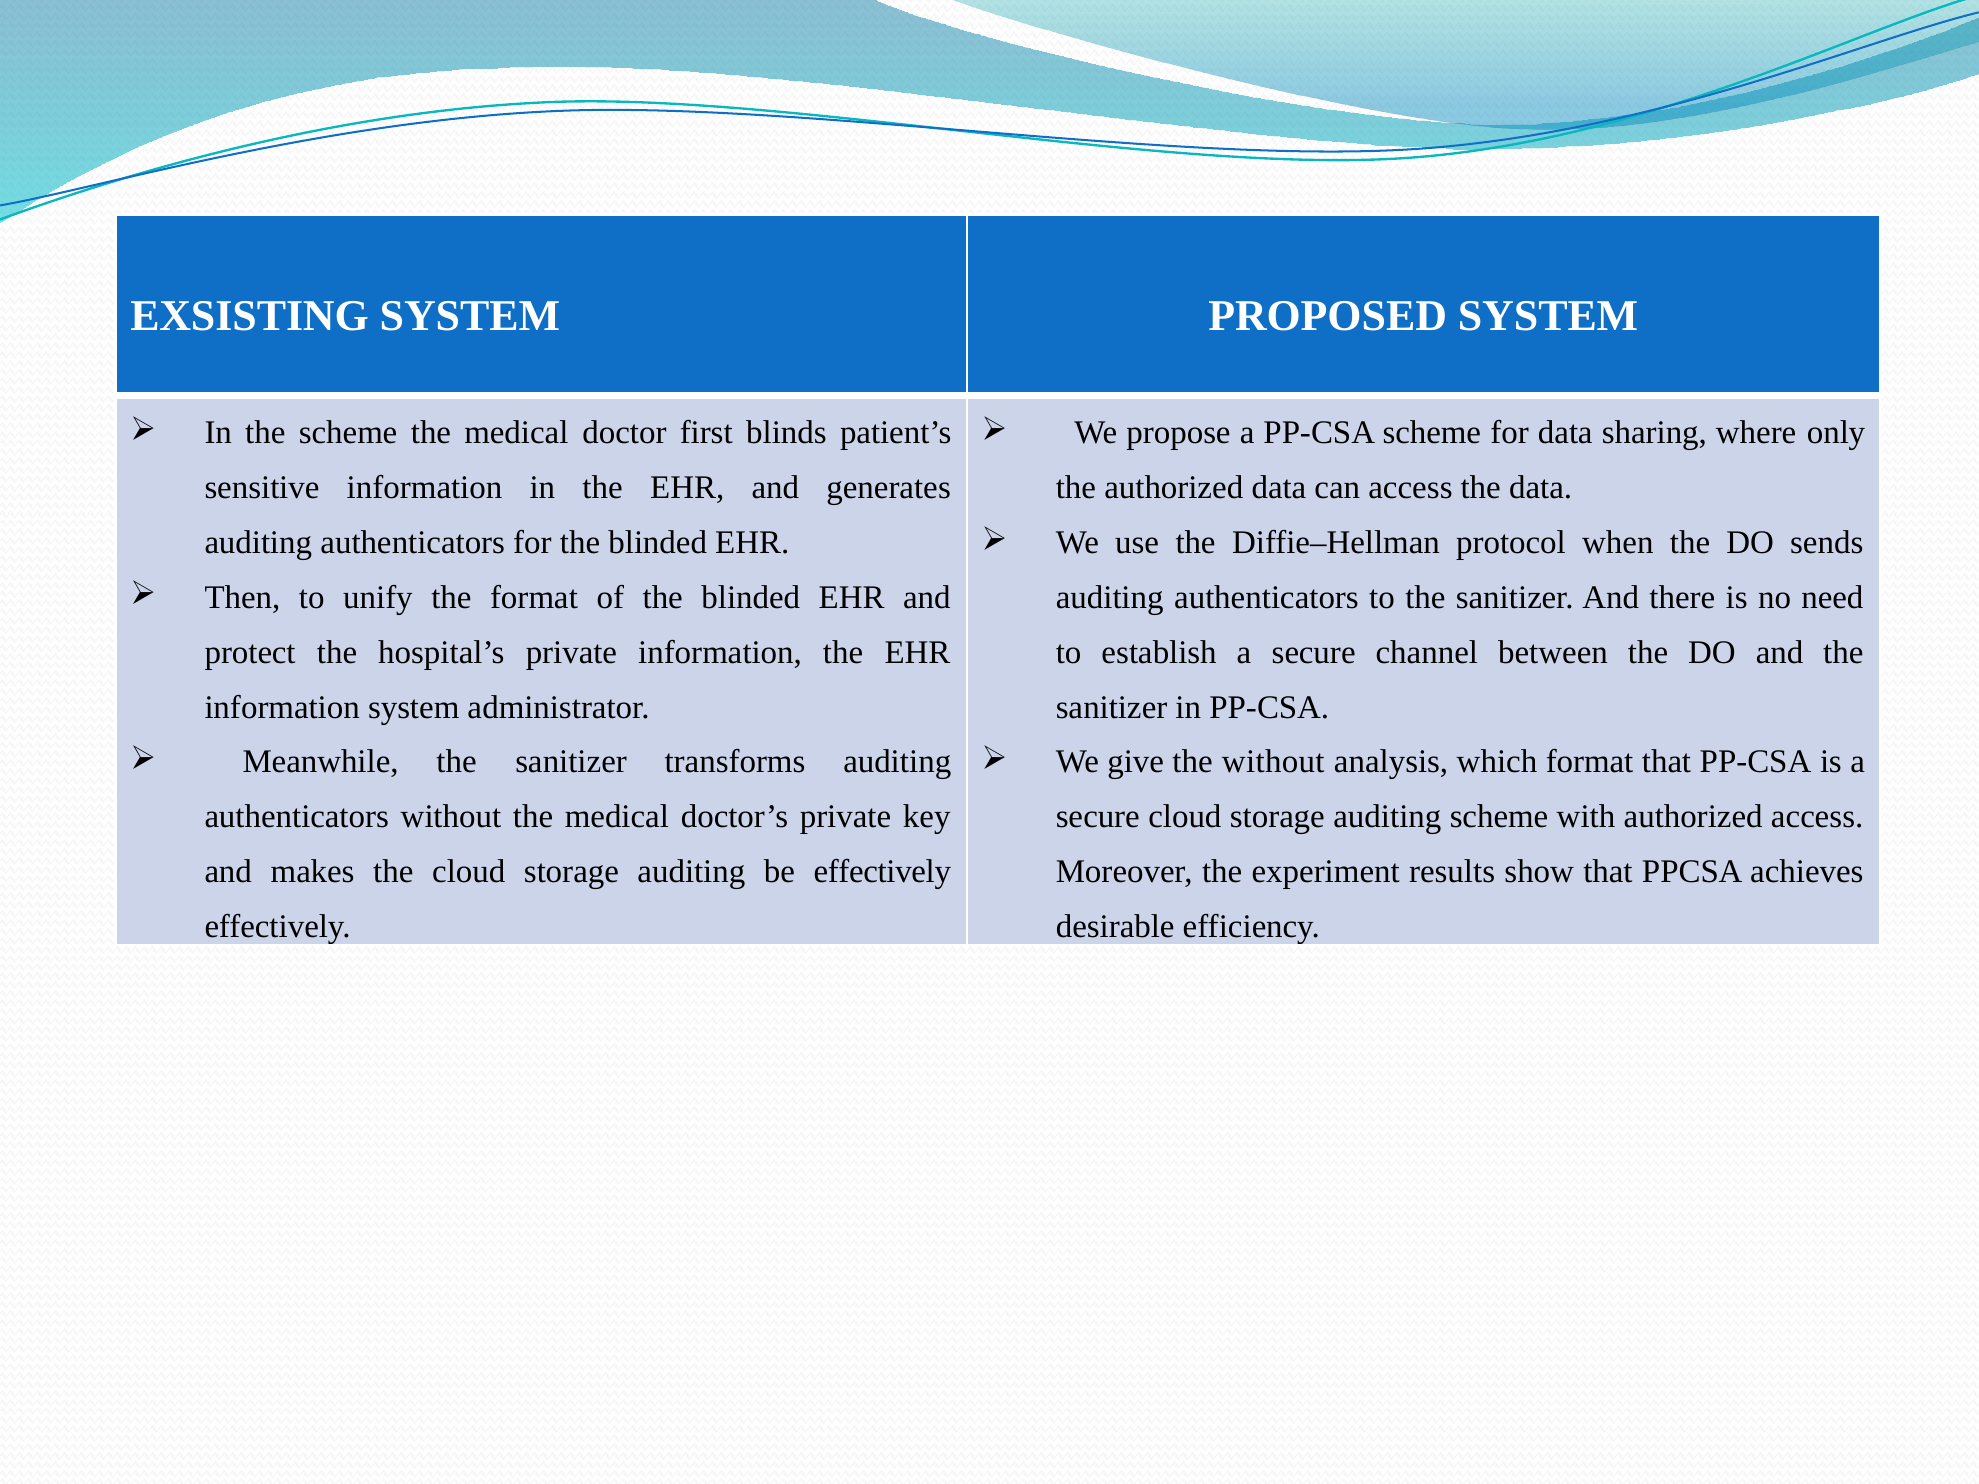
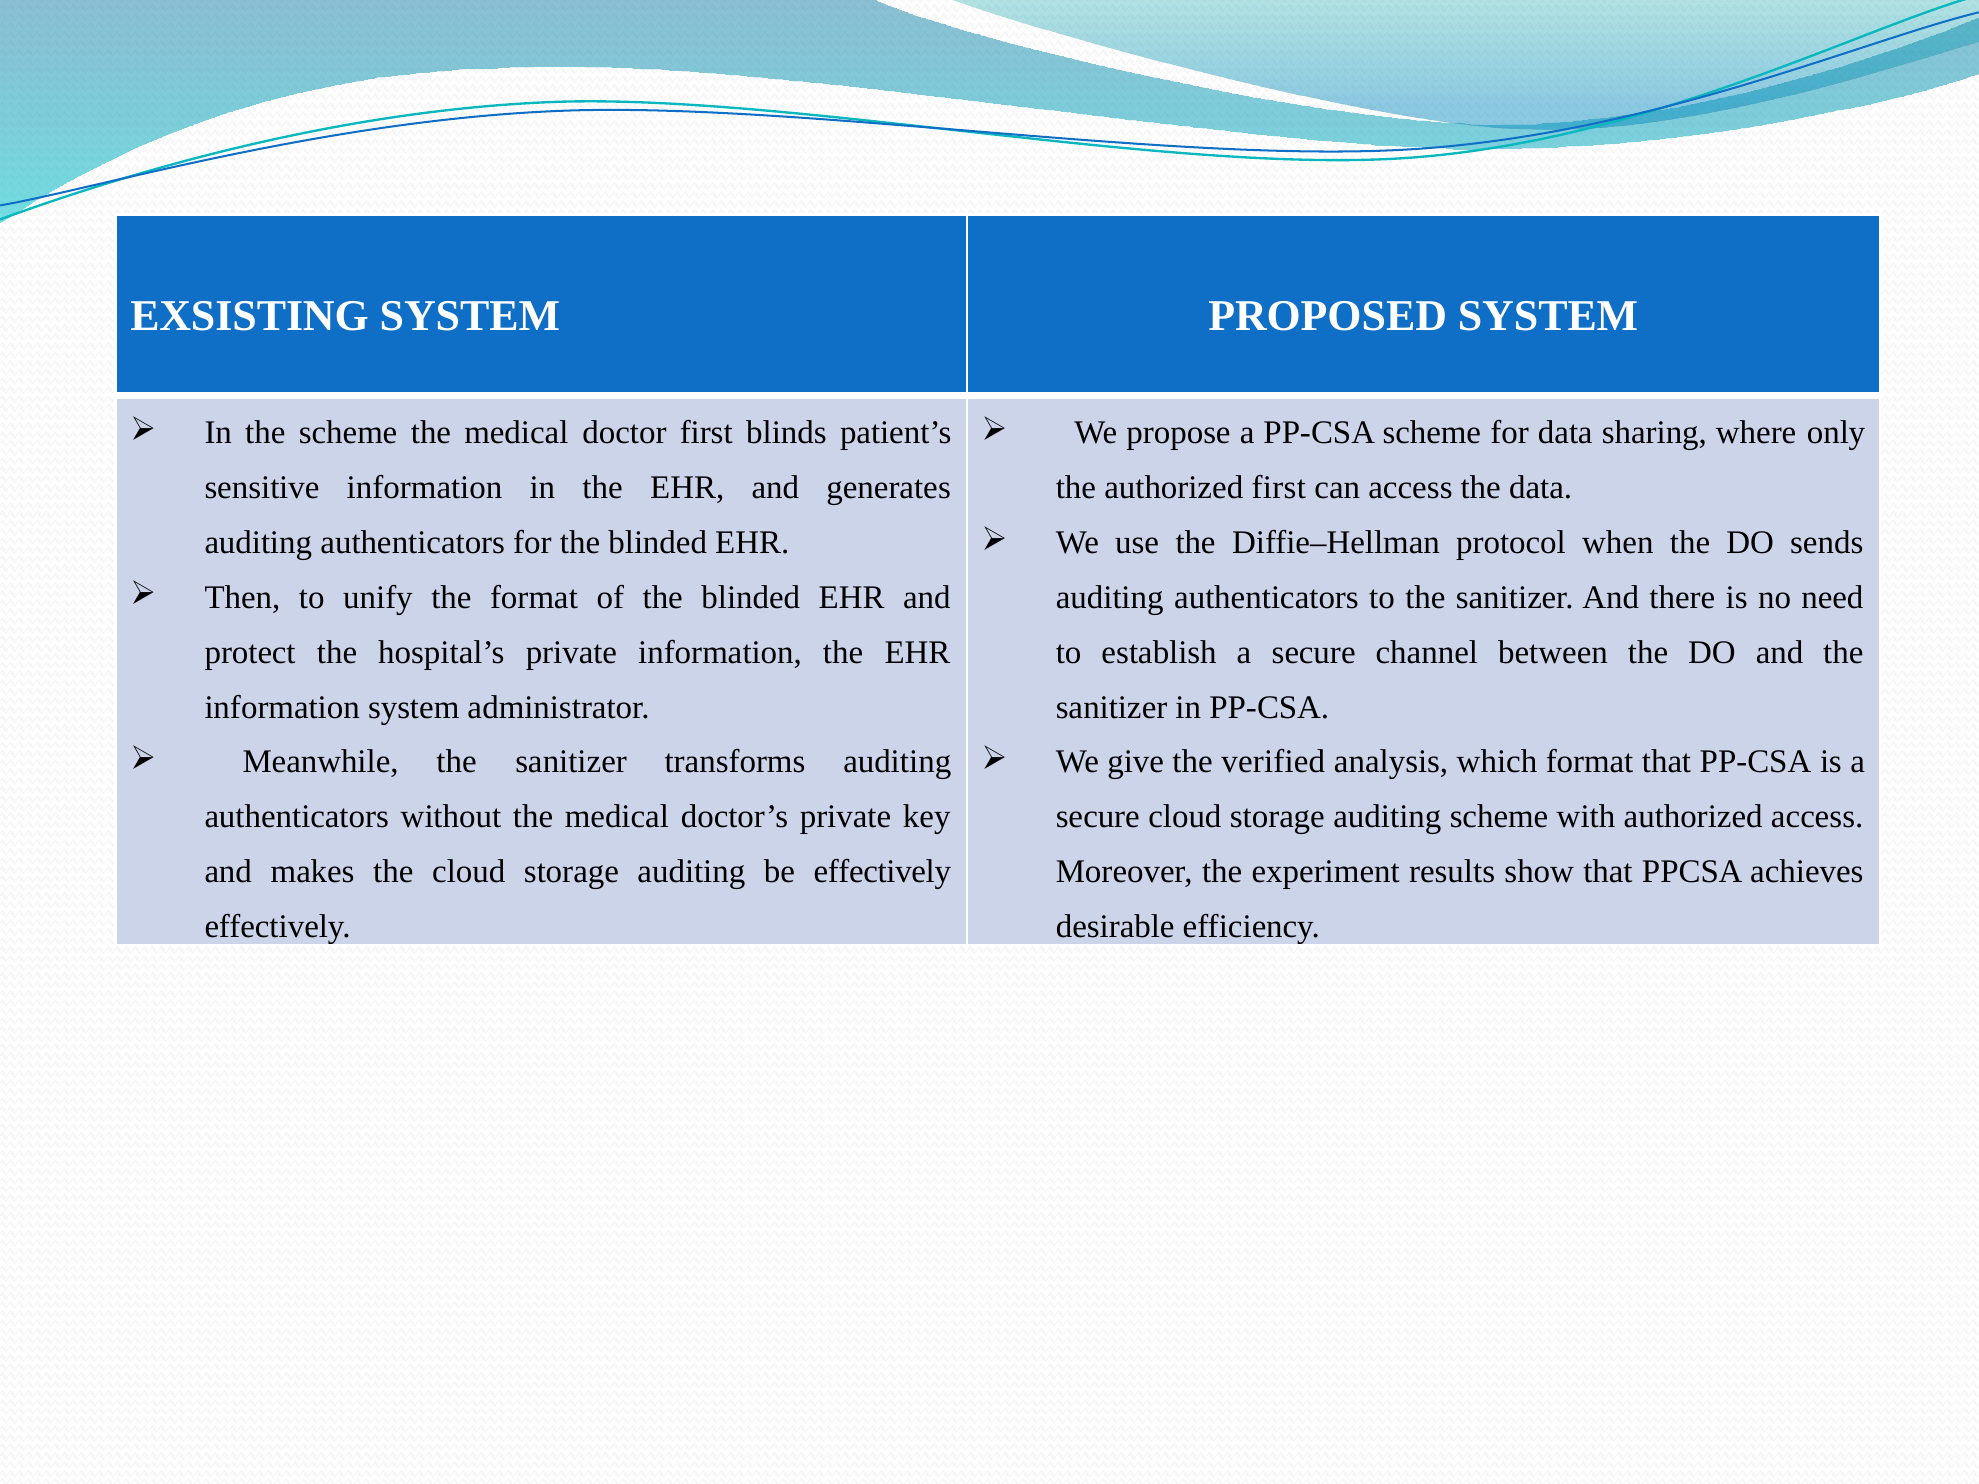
authorized data: data -> first (1279, 488)
the without: without -> verified (1273, 762)
